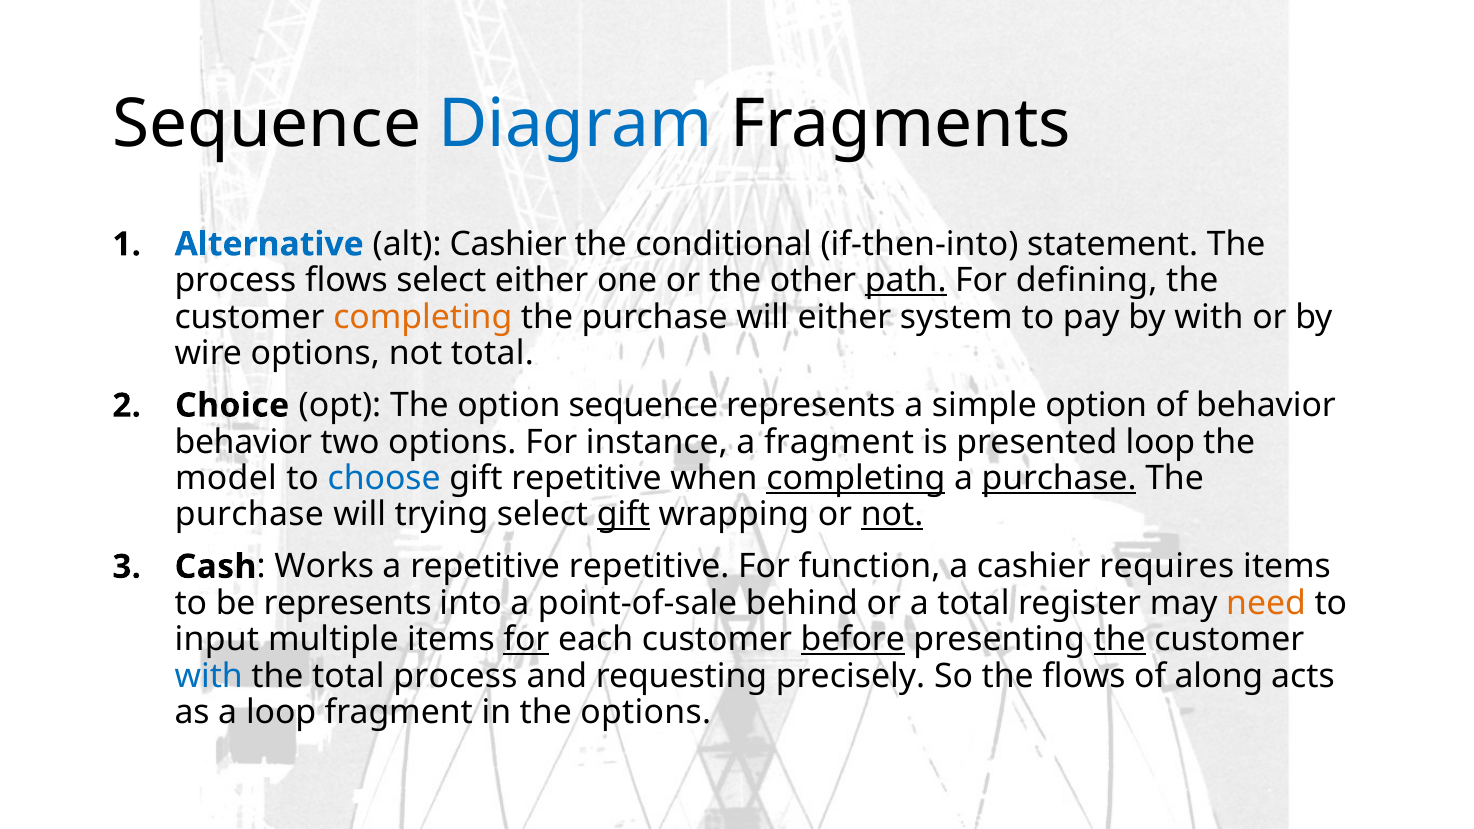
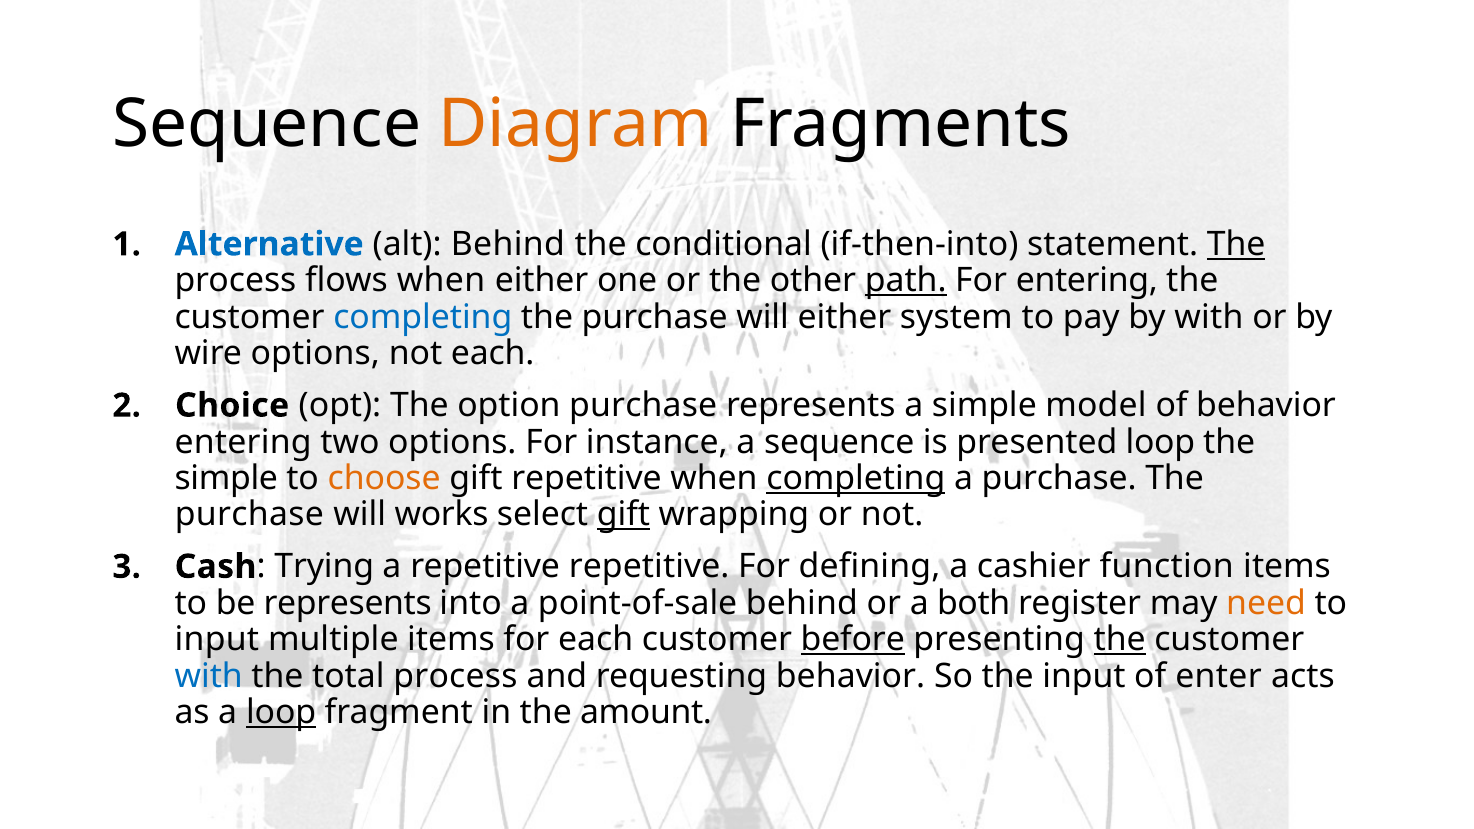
Diagram colour: blue -> orange (576, 124)
alt Cashier: Cashier -> Behind (508, 244)
The underline: none -> present (1236, 244)
flows select: select -> when (441, 281)
For defining: defining -> entering (1087, 281)
completing colour: orange -> blue (423, 317)
not total: total -> each (493, 354)
option sequence: sequence -> purchase (643, 406)
simple option: option -> model (1096, 406)
behavior: behavior -> entering (243, 442)
a fragment: fragment -> sequence (839, 442)
model: model -> simple (226, 478)
choose colour: blue -> orange (384, 478)
purchase underline: present -> none (1059, 478)
trying: trying -> works (442, 515)
not underline: present -> none (892, 515)
Works: Works -> Trying (324, 567)
function: function -> defining (870, 567)
requires: requires -> function (1167, 567)
a total: total -> both (974, 603)
for underline: present -> none (526, 640)
requesting precisely: precisely -> behavior (851, 676)
the flows: flows -> input (1084, 676)
along: along -> enter (1219, 676)
loop underline: none -> present (281, 713)
the options: options -> amount (646, 713)
